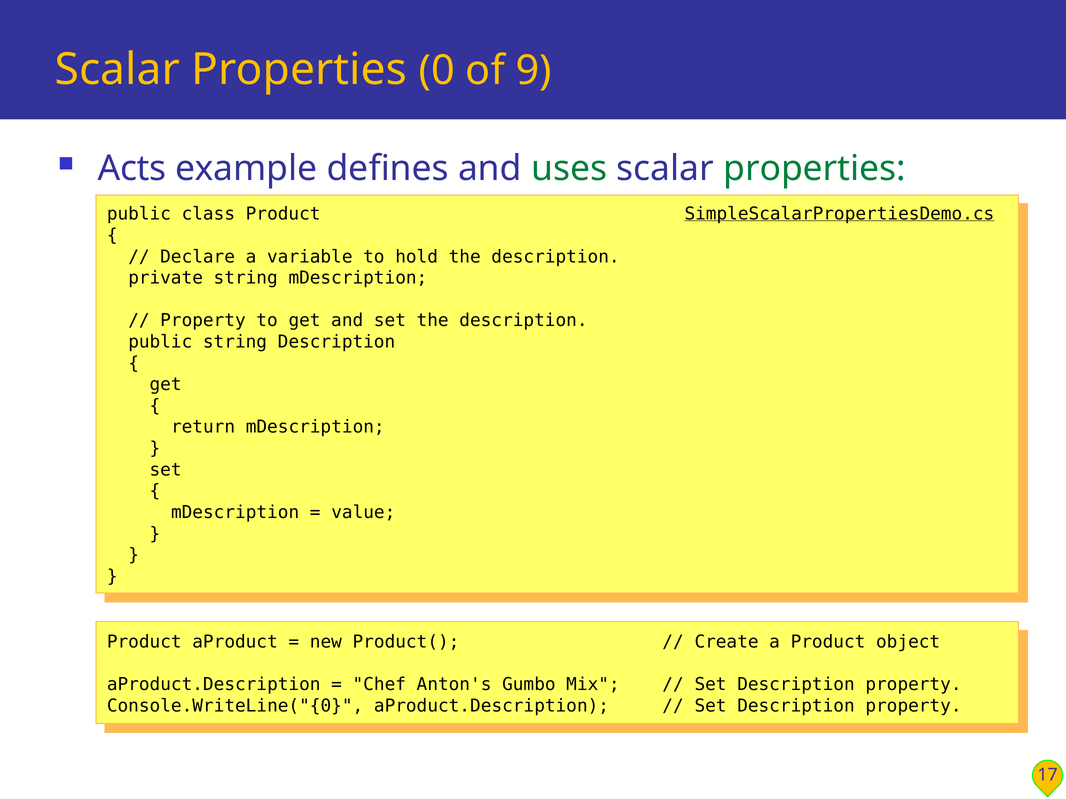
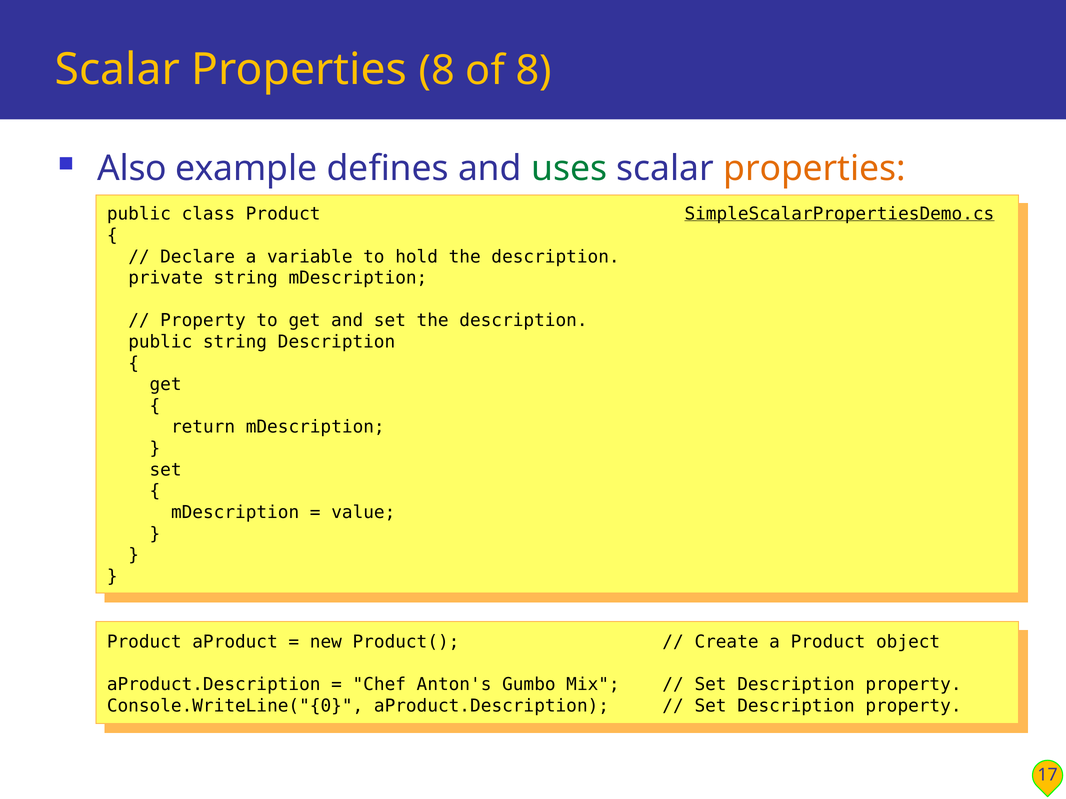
Properties 0: 0 -> 8 (437, 71)
of 9: 9 -> 8 (534, 71)
Acts: Acts -> Also (132, 169)
properties colour: green -> orange (815, 169)
